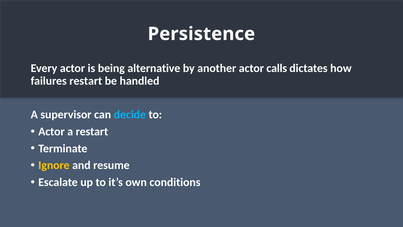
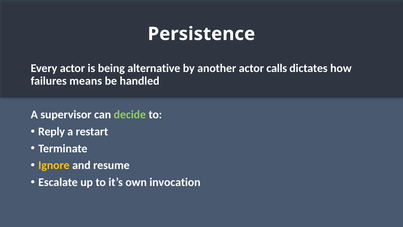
failures restart: restart -> means (86, 81)
decide colour: light blue -> light green (130, 115)
Actor: Actor -> Reply (52, 131)
conditions: conditions -> invocation (175, 182)
